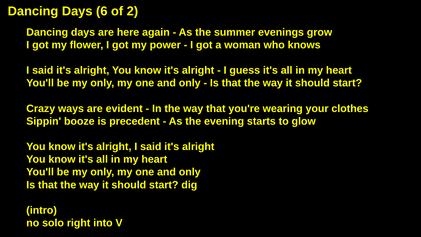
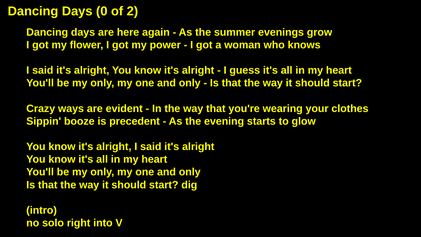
6: 6 -> 0 (102, 11)
